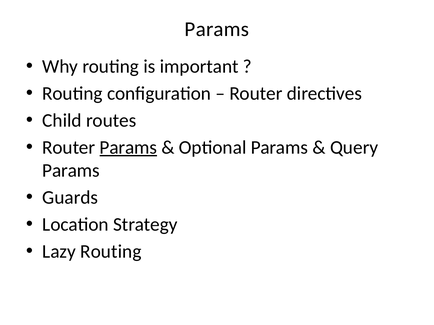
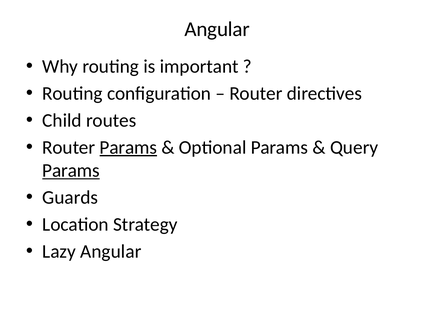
Params: Params -> Angular (217, 29)
Params underline: none -> present (71, 171)
Lazy Routing: Routing -> Angular (111, 252)
